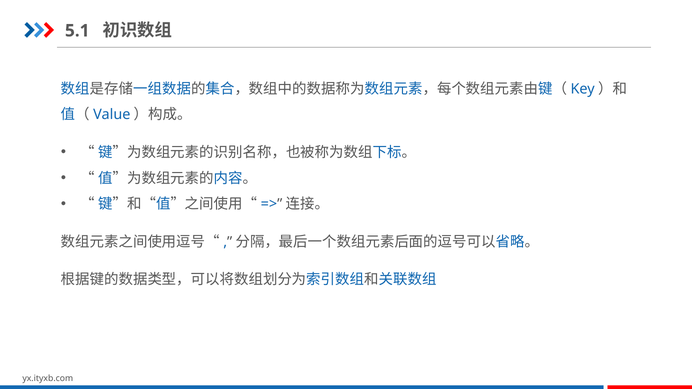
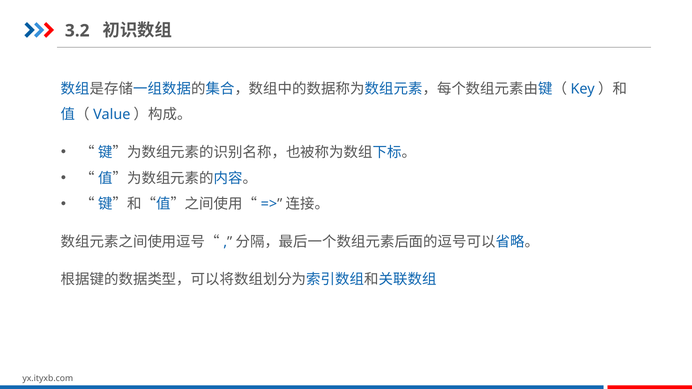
5.1: 5.1 -> 3.2 (77, 31)
